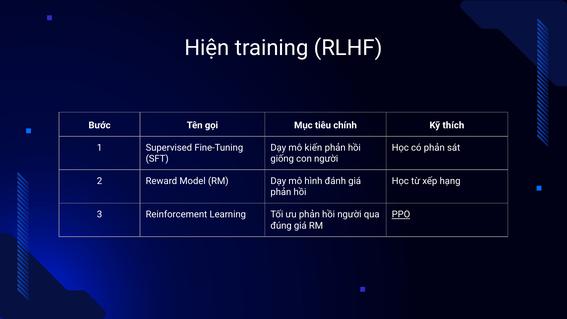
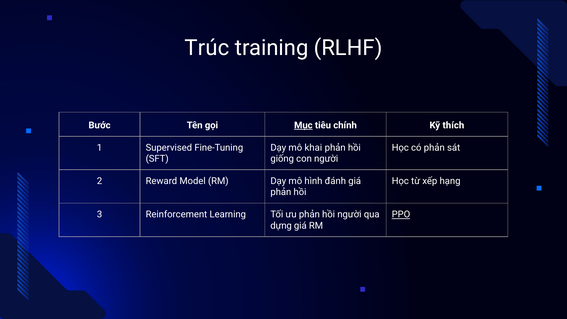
Hiện: Hiện -> Trúc (207, 48)
Mục underline: none -> present (303, 125)
kiến: kiến -> khai (313, 148)
đúng: đúng -> dựng (281, 226)
